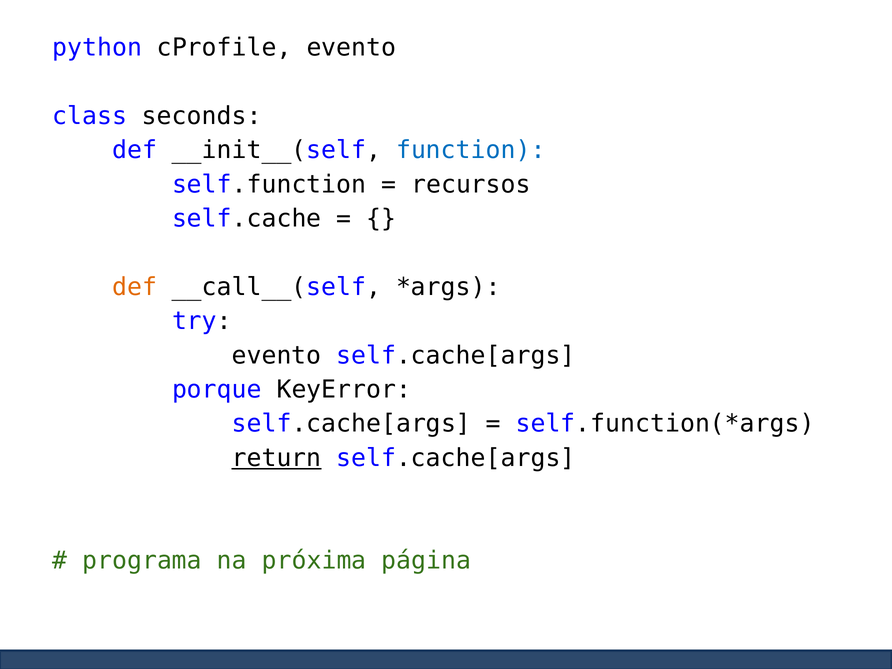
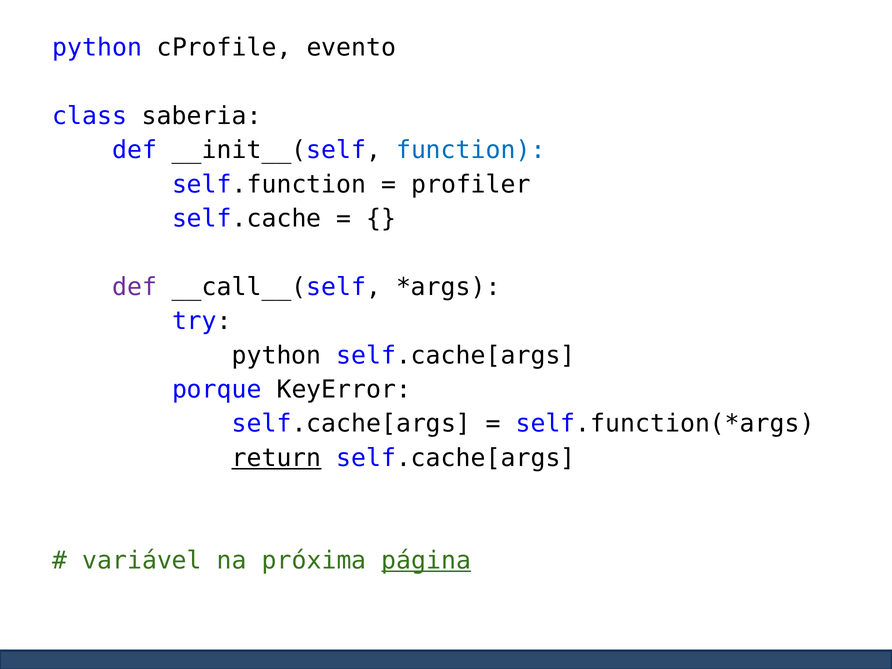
seconds: seconds -> saberia (202, 116)
recursos: recursos -> profiler (471, 184)
def colour: orange -> purple (135, 287)
evento: evento -> python (277, 355)
programa: programa -> variável (142, 561)
página underline: none -> present (426, 561)
